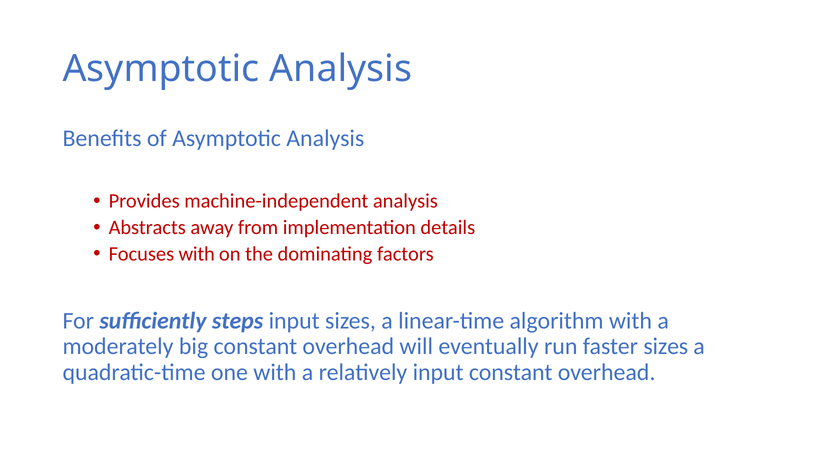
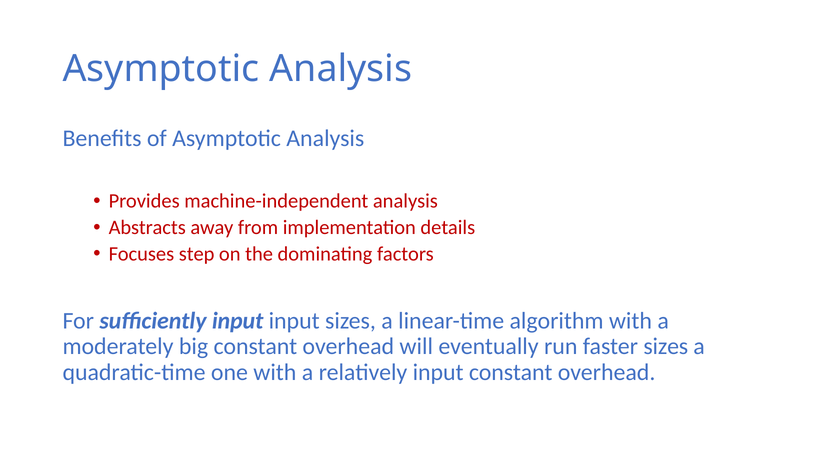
Focuses with: with -> step (197, 254)
sufficiently steps: steps -> input (238, 321)
